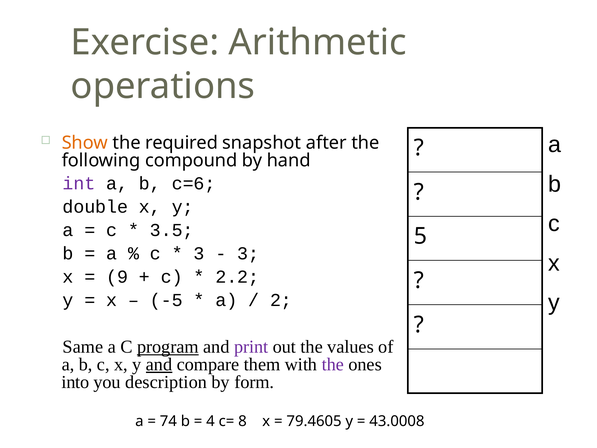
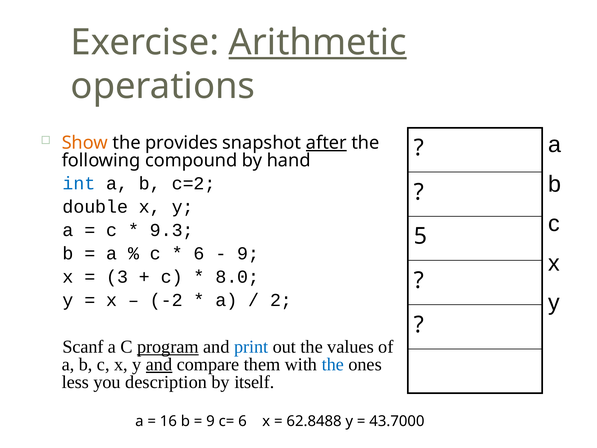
Arithmetic underline: none -> present (318, 42)
required: required -> provides (182, 143)
after underline: none -> present (326, 143)
int colour: purple -> blue (79, 184)
c=6: c=6 -> c=2 (194, 184)
3.5: 3.5 -> 9.3 (172, 230)
3: 3 -> 6 (199, 253)
3: 3 -> 9 (248, 253)
9: 9 -> 3 (117, 277)
2.2: 2.2 -> 8.0 (237, 277)
-5: -5 -> -2 (166, 300)
Same: Same -> Scanf (83, 347)
print colour: purple -> blue (251, 347)
the colour: purple -> blue (333, 364)
into: into -> less (75, 382)
form: form -> itself (254, 382)
74: 74 -> 16 (168, 421)
4: 4 -> 9 (211, 421)
c= 8: 8 -> 6 (243, 421)
79.4605: 79.4605 -> 62.8488 (314, 421)
43.0008: 43.0008 -> 43.7000 (397, 421)
